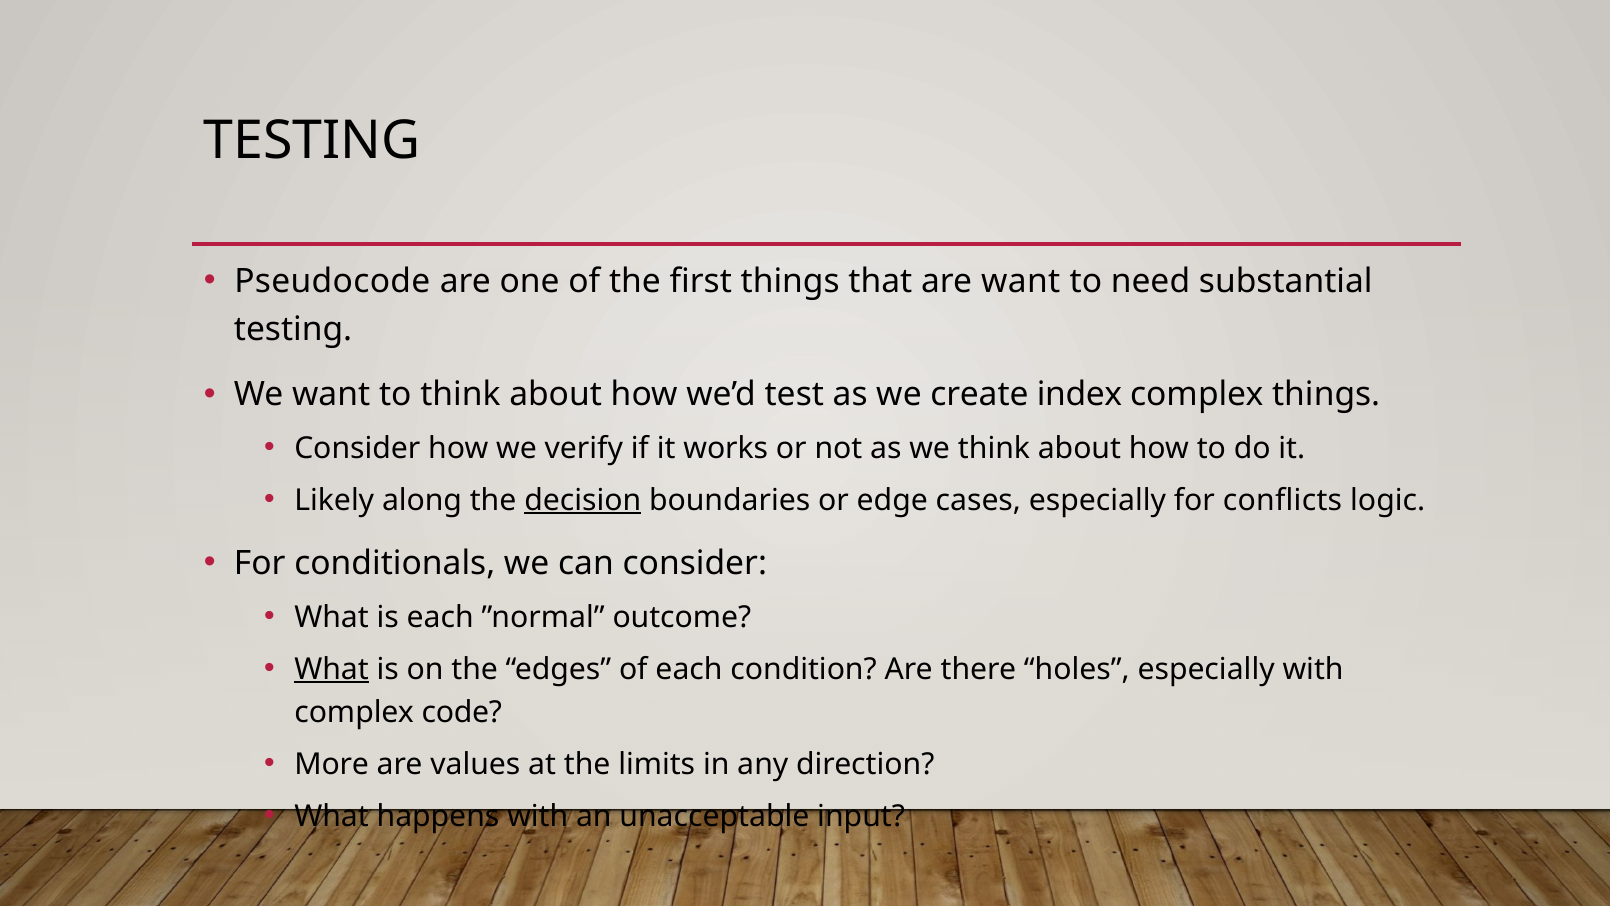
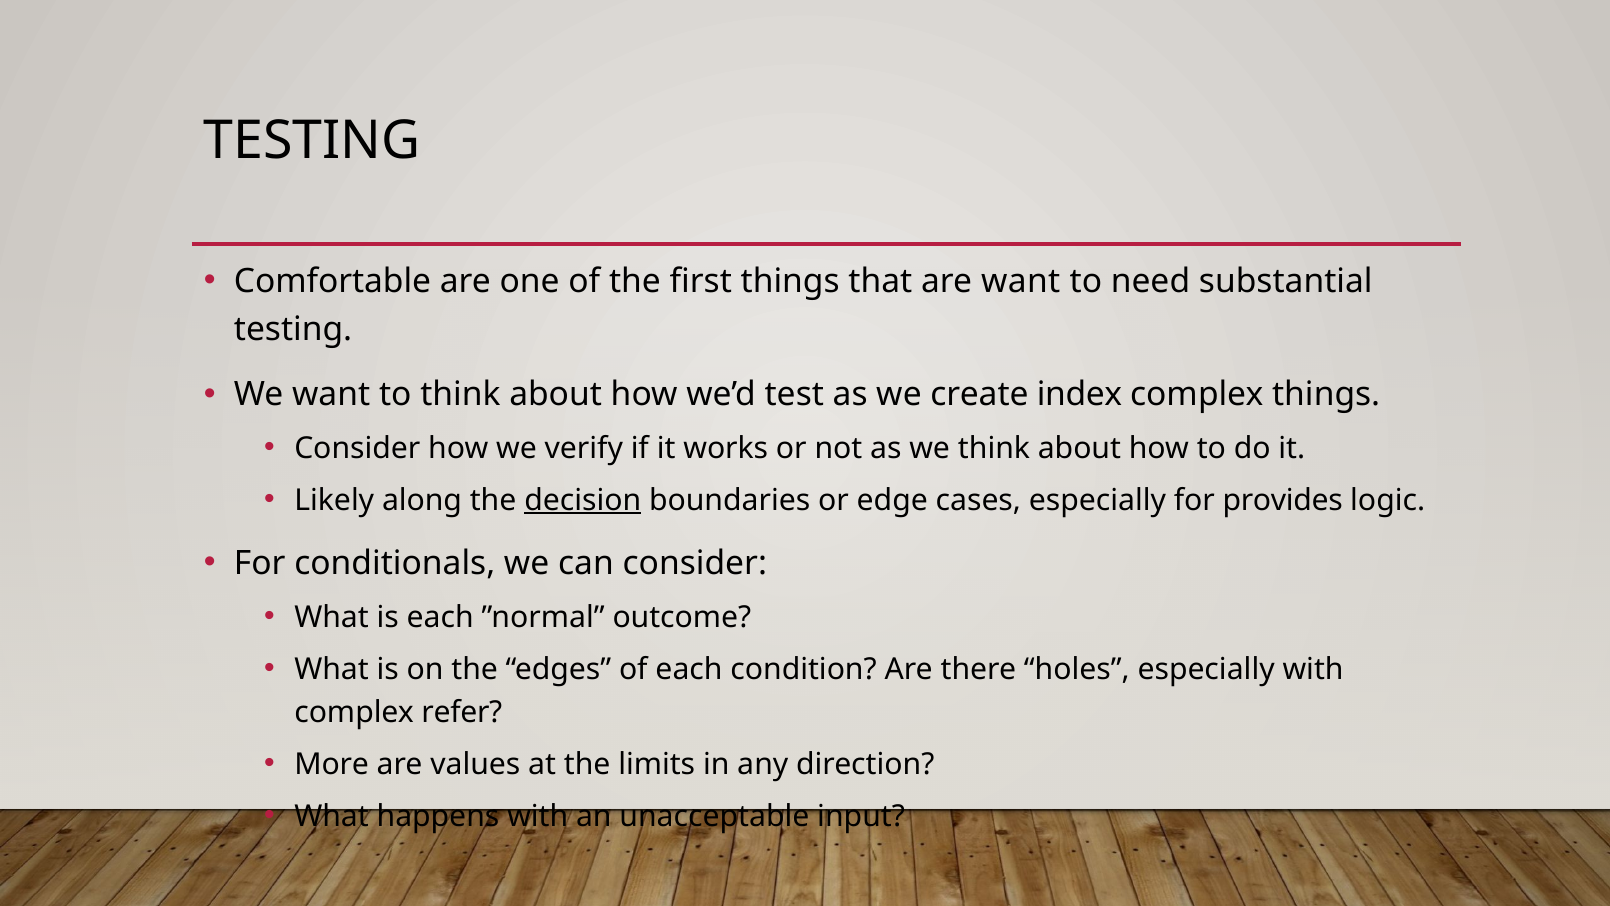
Pseudocode: Pseudocode -> Comfortable (332, 281)
conflicts: conflicts -> provides (1283, 500)
What underline: present -> none (332, 669)
code: code -> refer (462, 712)
